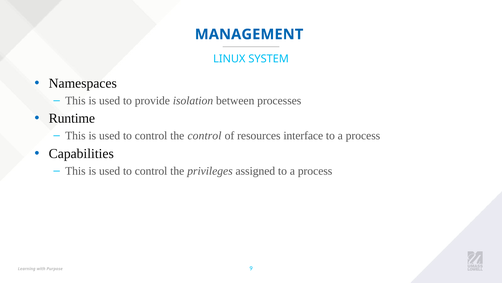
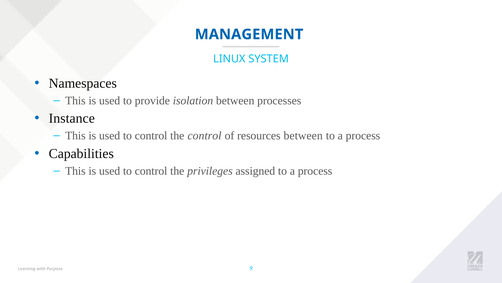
Runtime: Runtime -> Instance (72, 119)
resources interface: interface -> between (303, 136)
